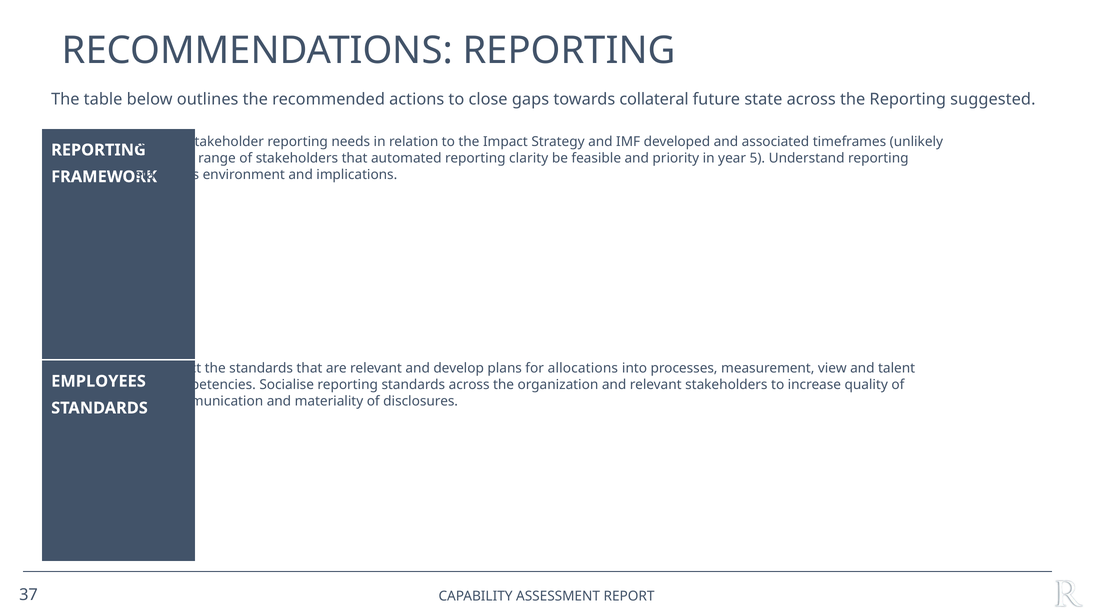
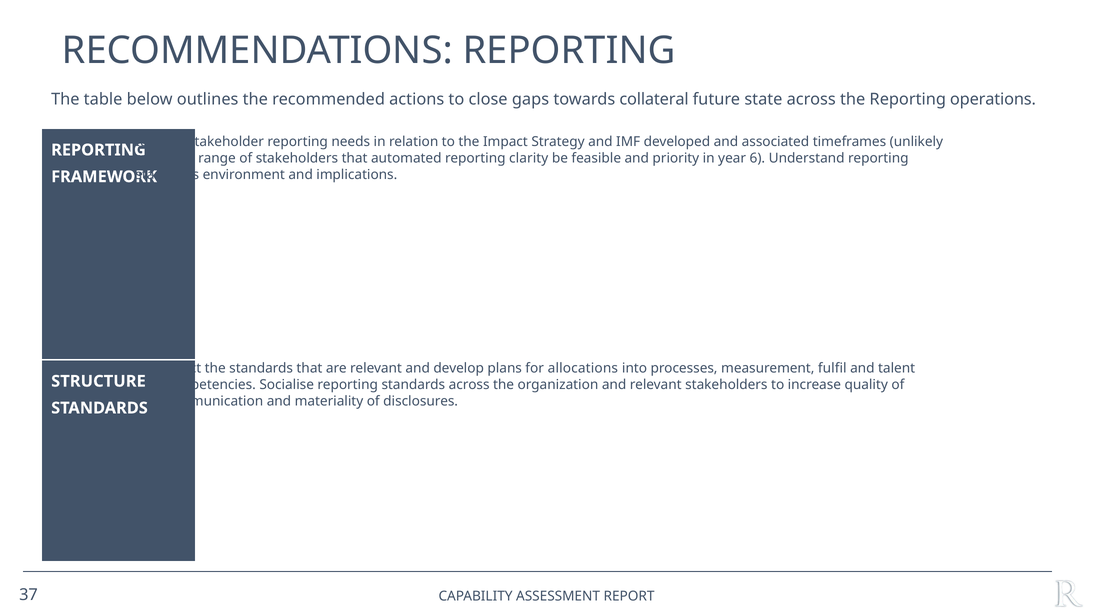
suggested: suggested -> operations (993, 99)
5: 5 -> 6 (757, 158)
view: view -> fulfil (832, 368)
EMPLOYEES: EMPLOYEES -> STRUCTURE (98, 381)
